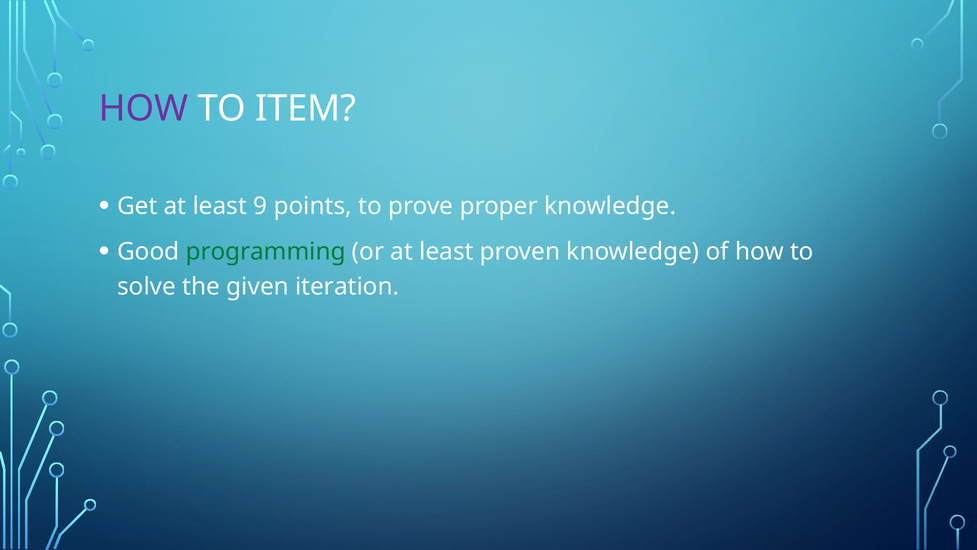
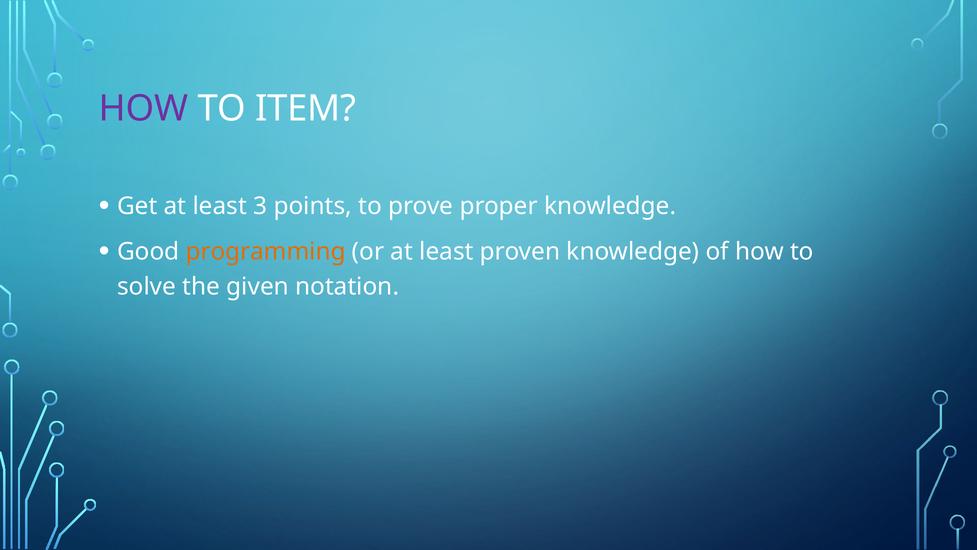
9: 9 -> 3 (260, 206)
programming colour: green -> orange (266, 252)
iteration: iteration -> notation (347, 287)
